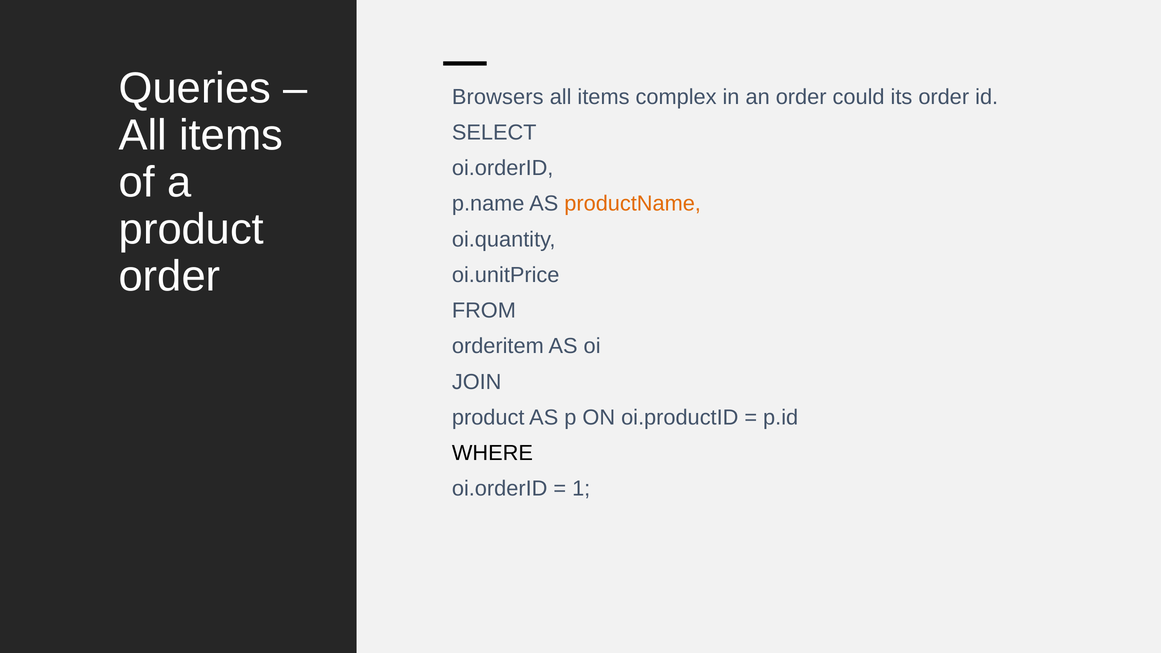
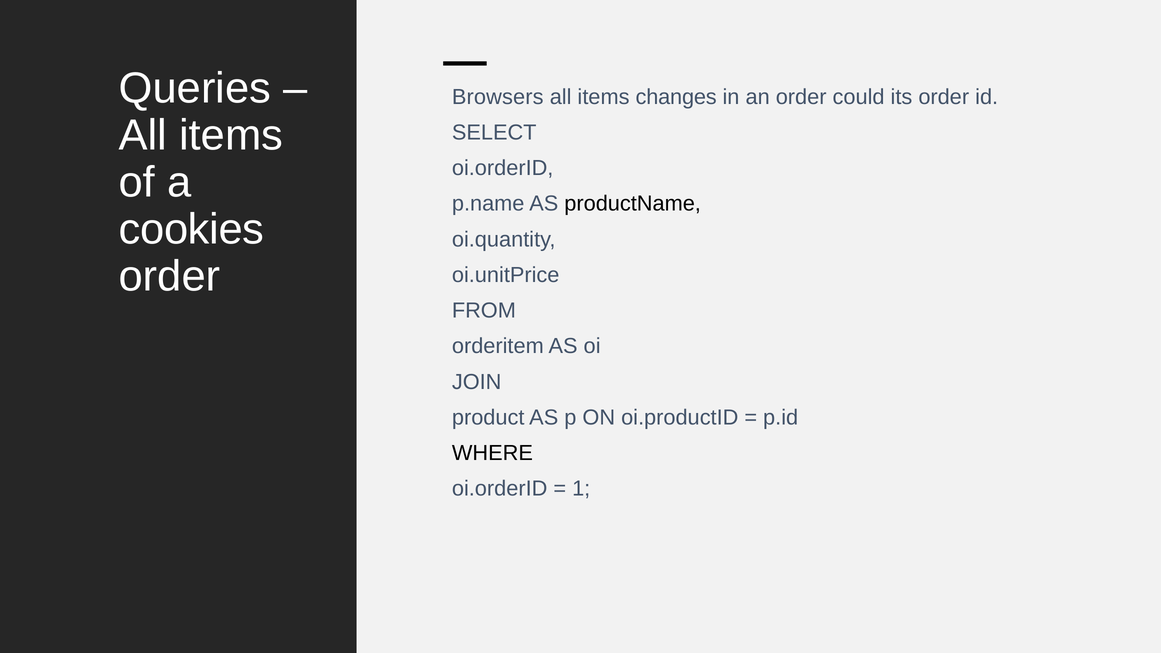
complex: complex -> changes (676, 97)
productName colour: orange -> black (633, 204)
product: product -> cookies (192, 229)
